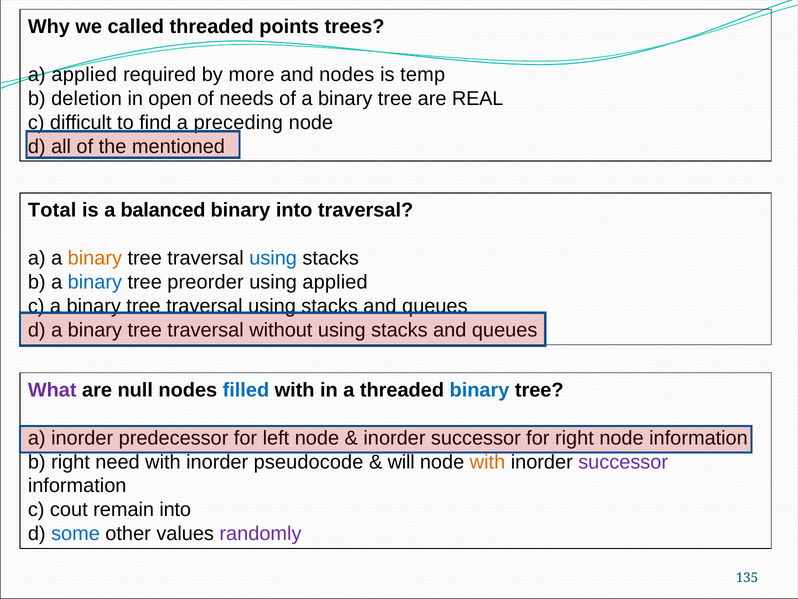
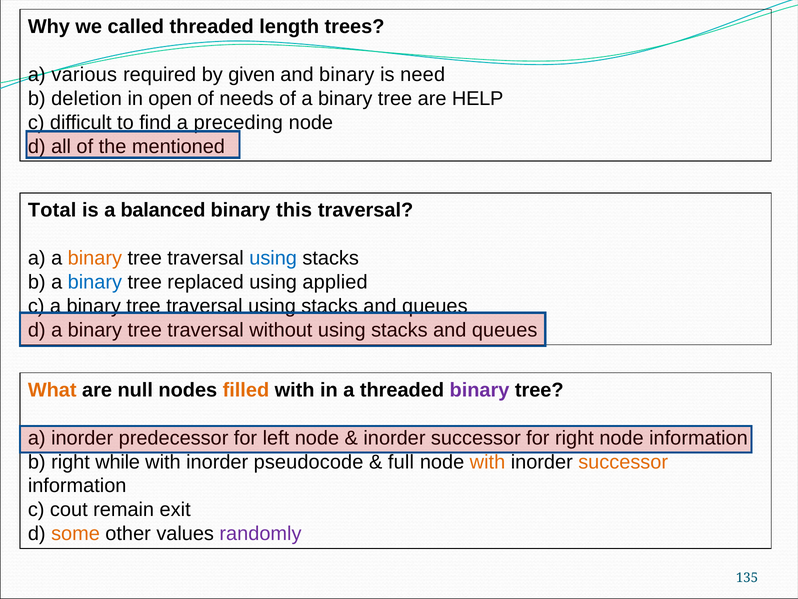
points: points -> length (289, 27)
a applied: applied -> various (84, 74)
more: more -> given (252, 74)
and nodes: nodes -> binary (347, 74)
temp: temp -> need (423, 74)
REAL: REAL -> HELP (478, 98)
binary into: into -> this (294, 210)
preorder: preorder -> replaced (206, 282)
What colour: purple -> orange (52, 390)
filled colour: blue -> orange (246, 390)
binary colour: blue -> purple (480, 390)
need: need -> while (118, 462)
will: will -> full (401, 462)
successor colour: purple -> orange (623, 462)
remain into: into -> exit (175, 509)
some colour: blue -> orange (76, 533)
